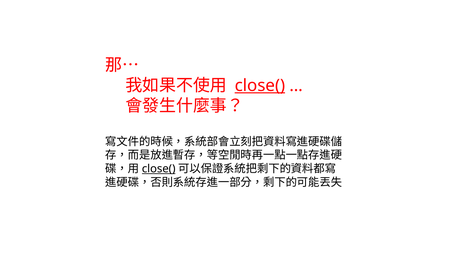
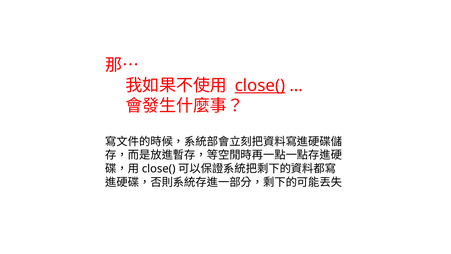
close( underline: present -> none (159, 169)
